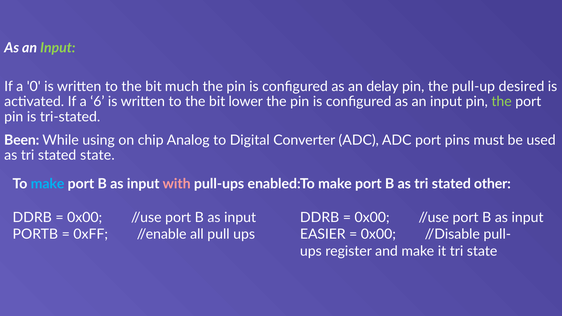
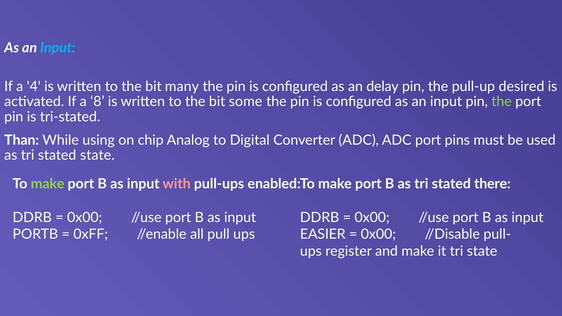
Input colour: light green -> light blue (58, 48)
0: 0 -> 4 (34, 86)
much: much -> many (182, 86)
6: 6 -> 8 (97, 102)
lower: lower -> some (246, 102)
Been: Been -> Than (22, 140)
make colour: light blue -> light green (48, 184)
other: other -> there (492, 184)
